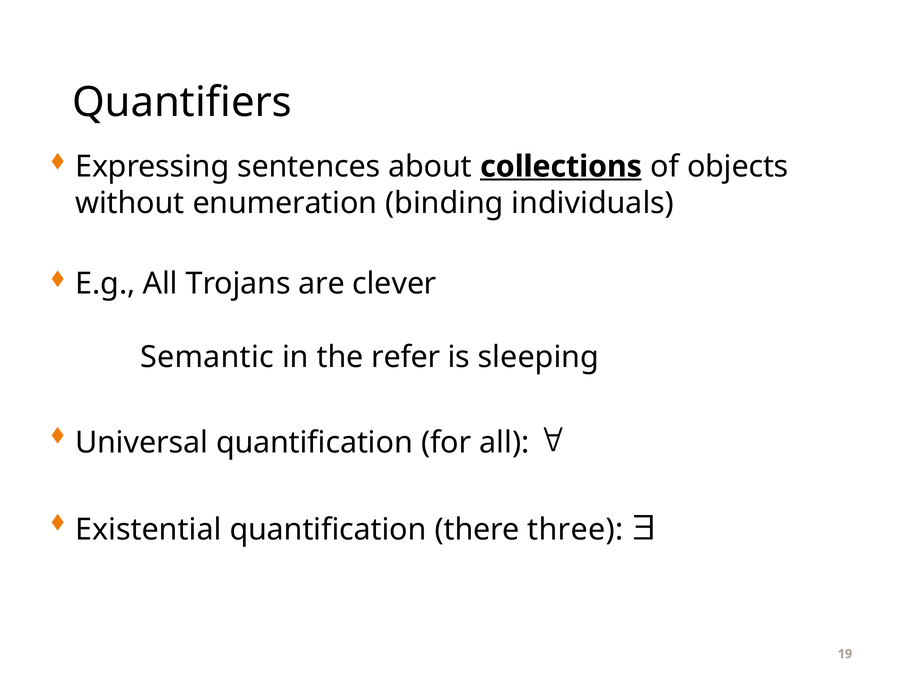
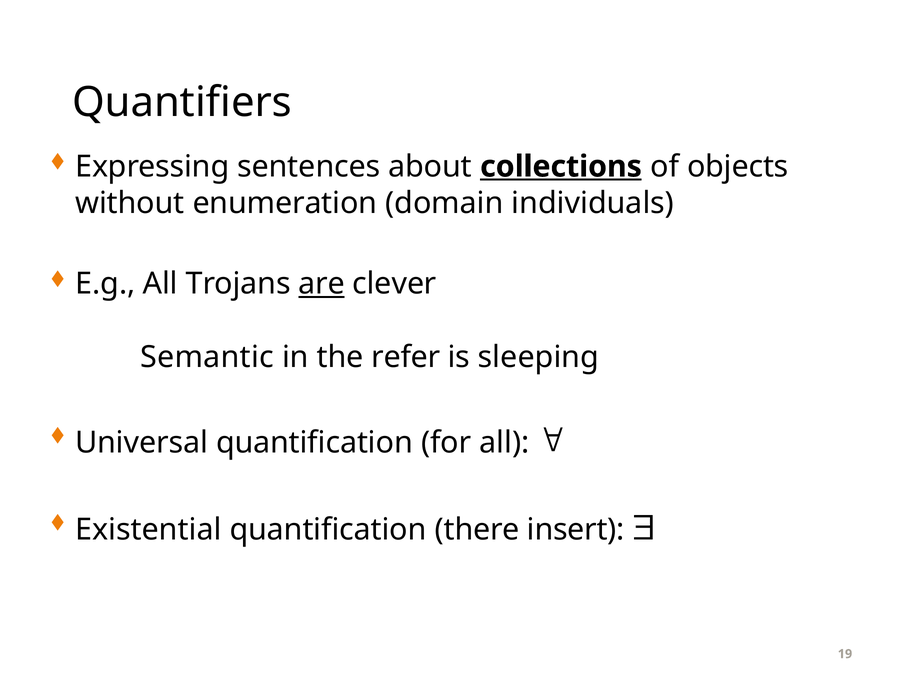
binding: binding -> domain (444, 203)
are underline: none -> present (322, 284)
three: three -> insert (576, 530)
